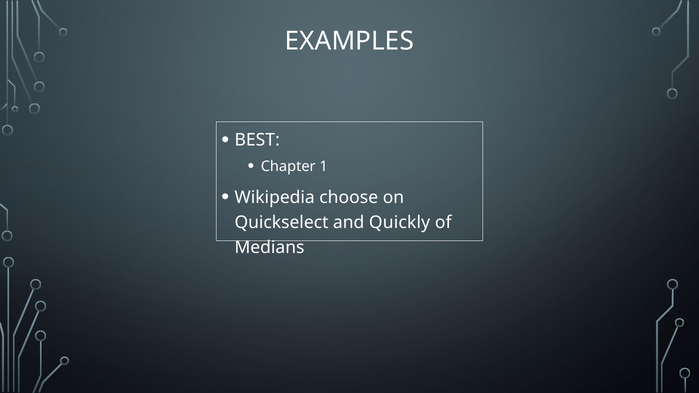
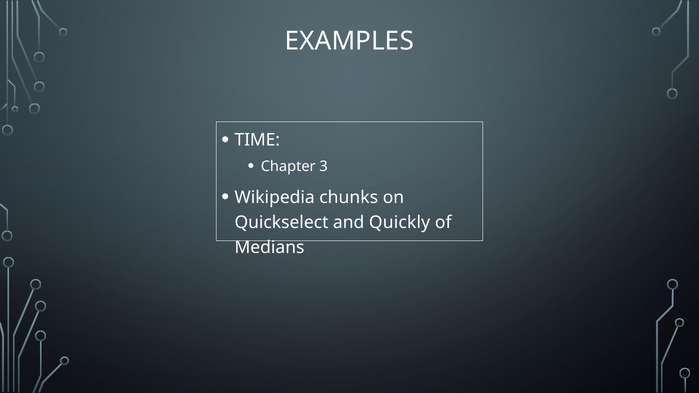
BEST: BEST -> TIME (257, 140)
1: 1 -> 3 (324, 166)
choose: choose -> chunks (349, 197)
